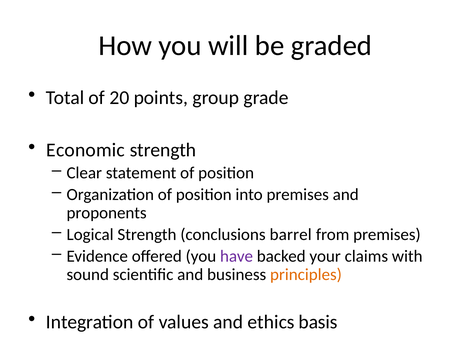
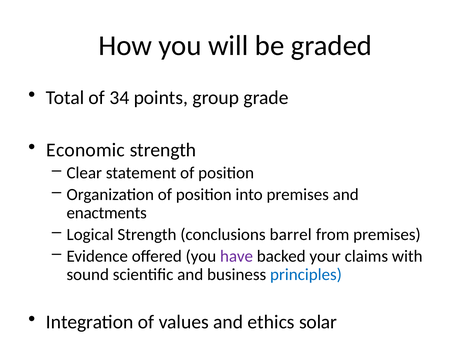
20: 20 -> 34 (119, 98)
proponents: proponents -> enactments (107, 213)
principles colour: orange -> blue (306, 275)
basis: basis -> solar (318, 322)
